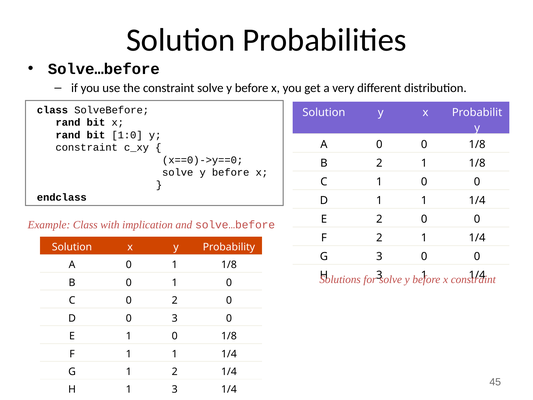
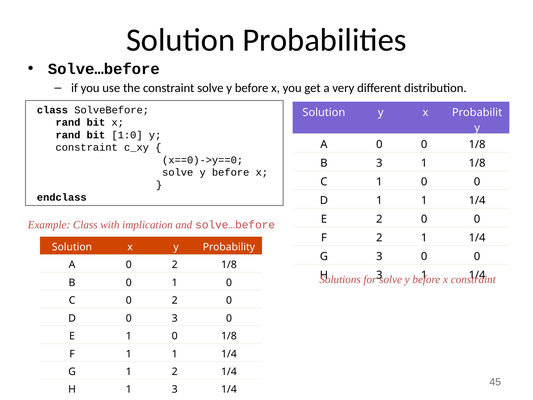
B 2: 2 -> 3 (379, 163)
A 0 1: 1 -> 2 (175, 265)
